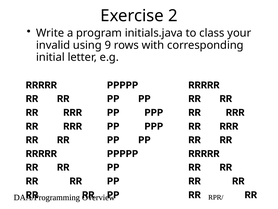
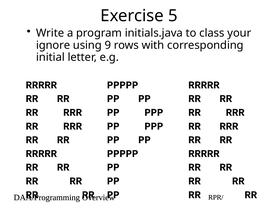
2: 2 -> 5 (173, 16)
invalid: invalid -> ignore (53, 45)
